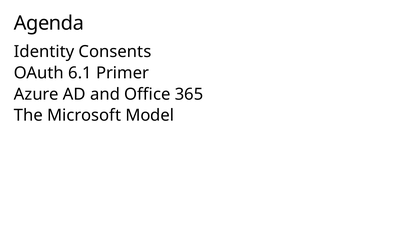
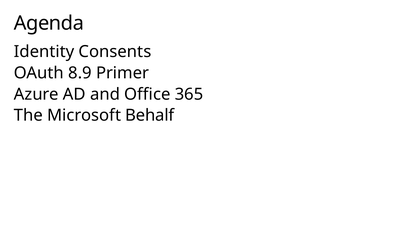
6.1: 6.1 -> 8.9 (80, 73)
Model: Model -> Behalf (150, 116)
